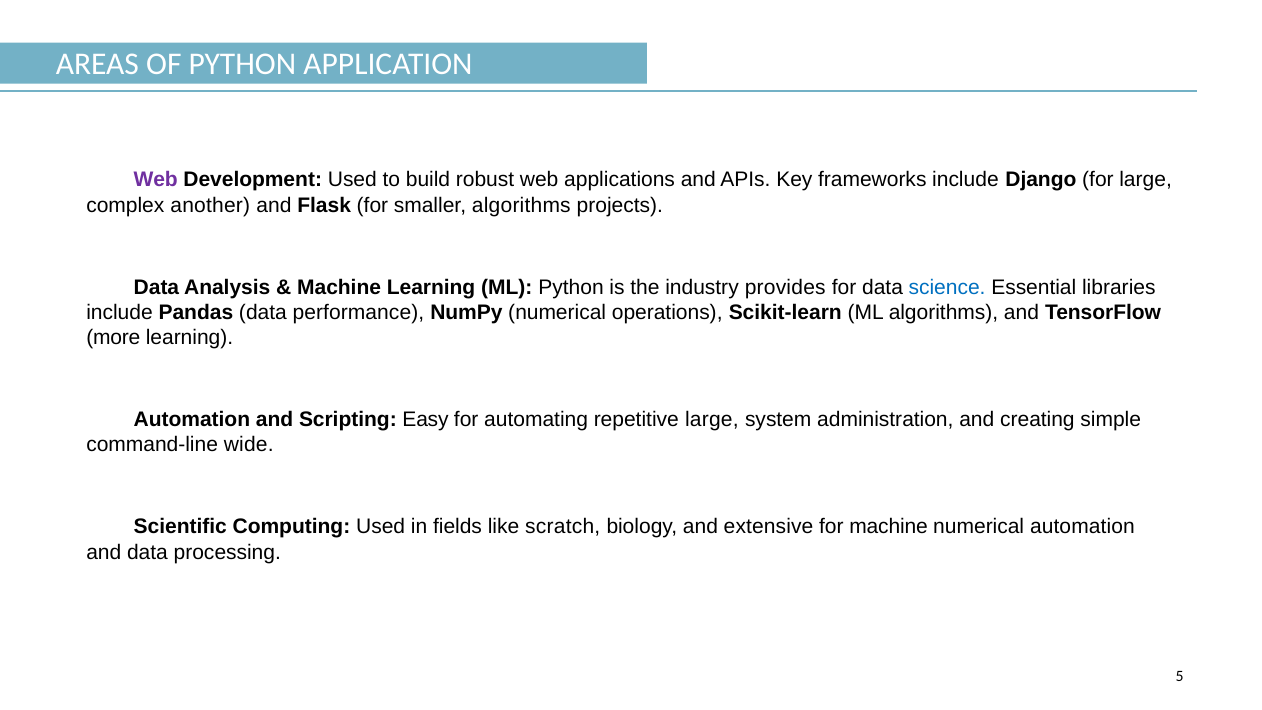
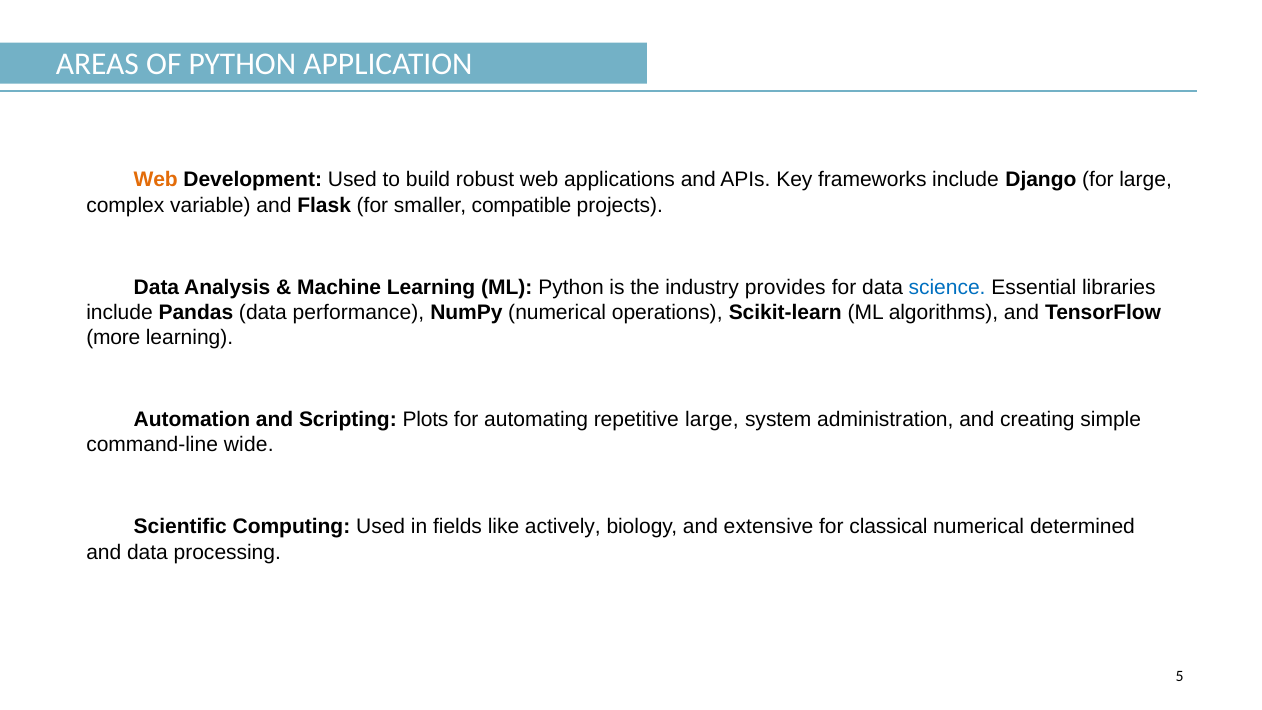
Web colour: purple -> orange (156, 180)
another: another -> variable (210, 205)
smaller algorithms: algorithms -> compatible (522, 205)
Easy: Easy -> Plots (426, 420)
scratch: scratch -> actively (563, 527)
for machine: machine -> classical (889, 527)
numerical automation: automation -> determined (1082, 527)
